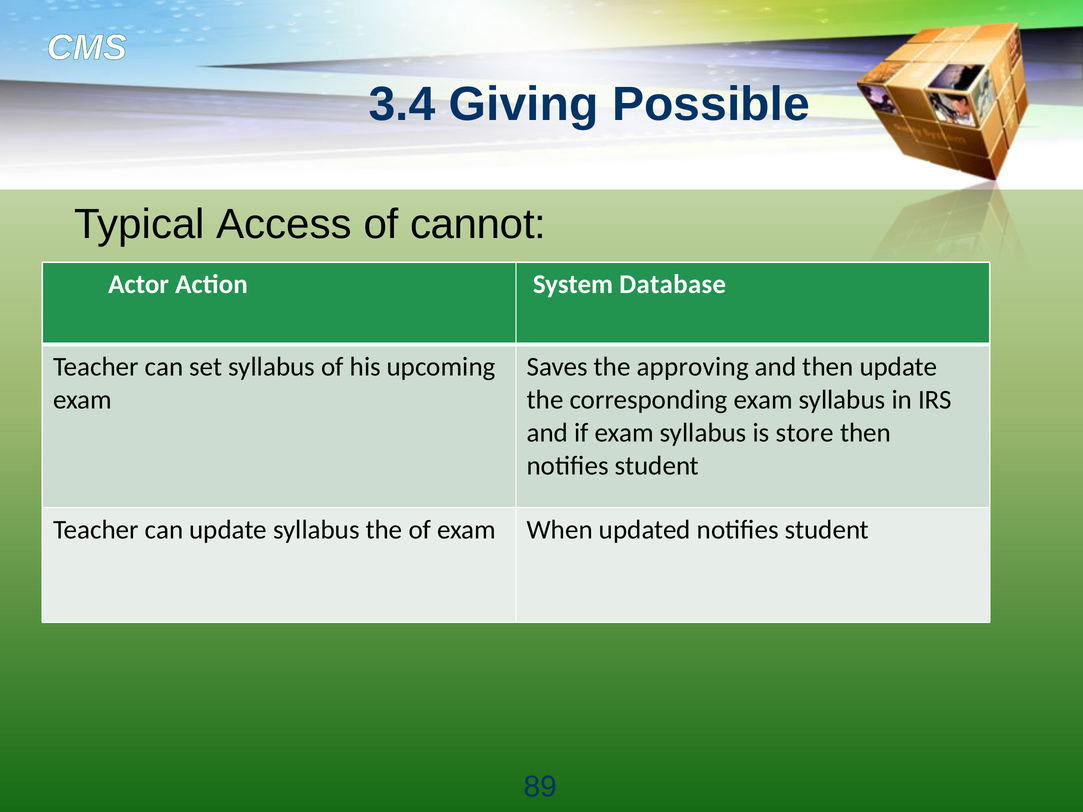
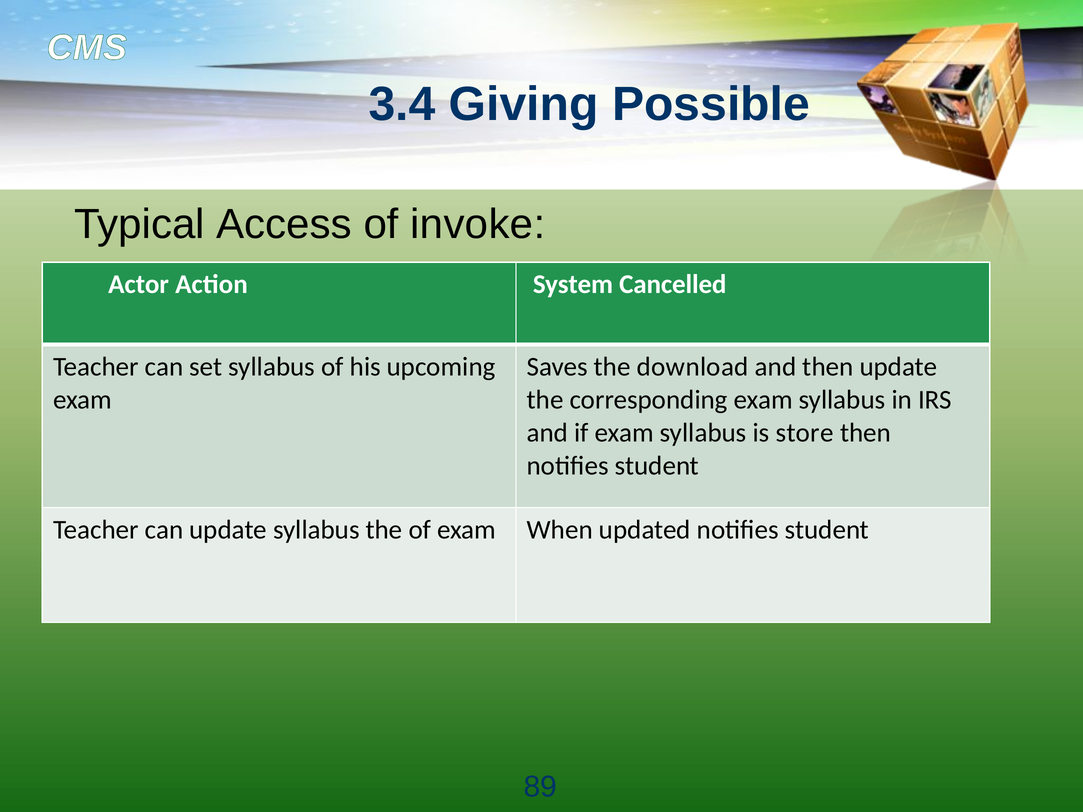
cannot: cannot -> invoke (478, 224)
Database: Database -> Cancelled (673, 285)
approving: approving -> download (693, 367)
